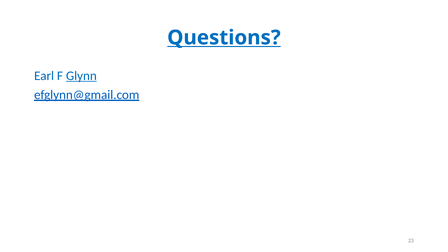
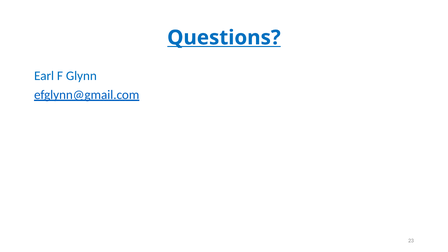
Glynn underline: present -> none (81, 76)
